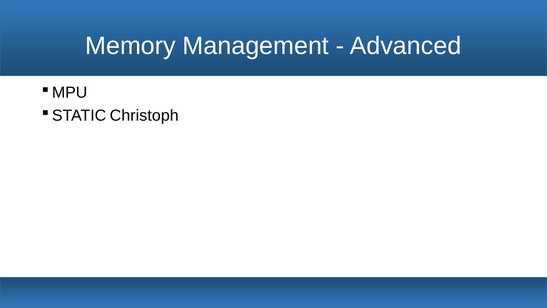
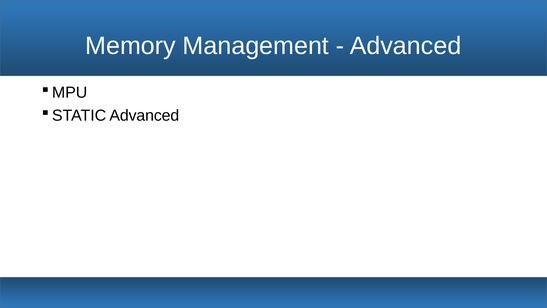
Christoph: Christoph -> Advanced (144, 115)
